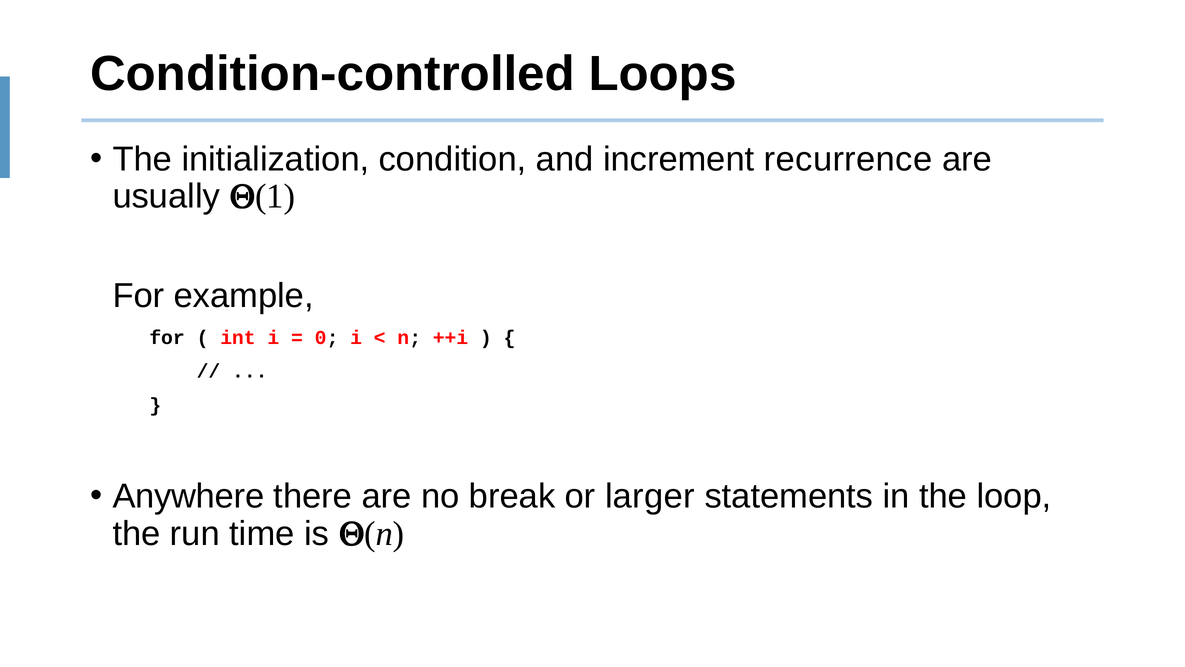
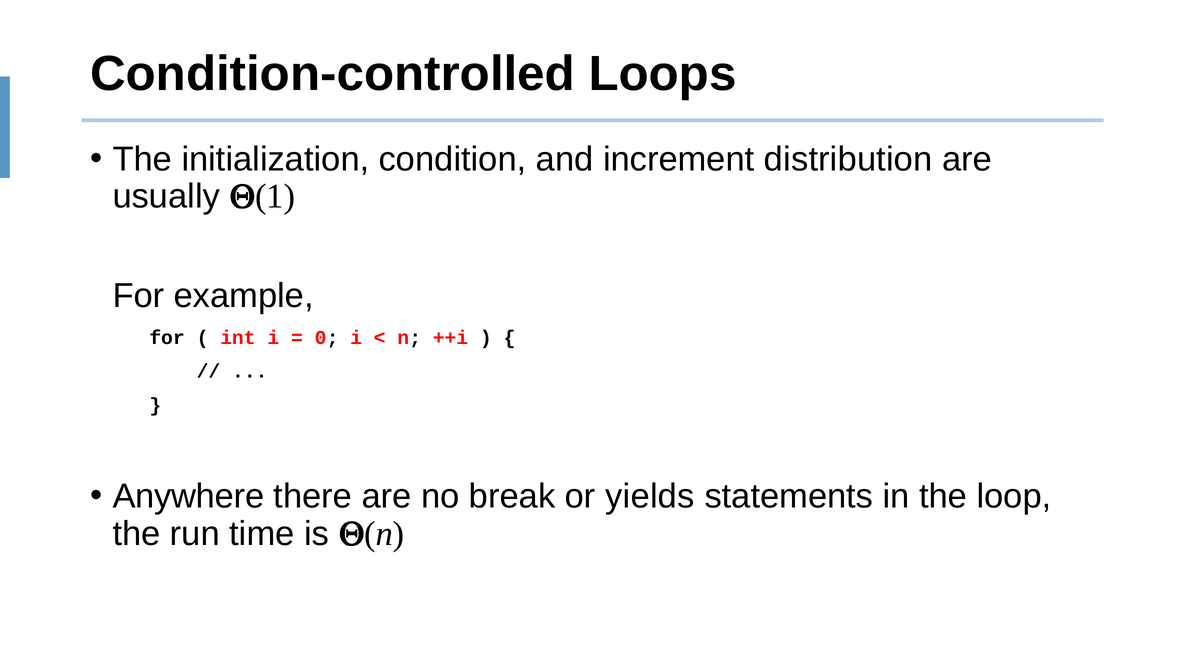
recurrence: recurrence -> distribution (848, 159)
larger: larger -> yields (650, 496)
